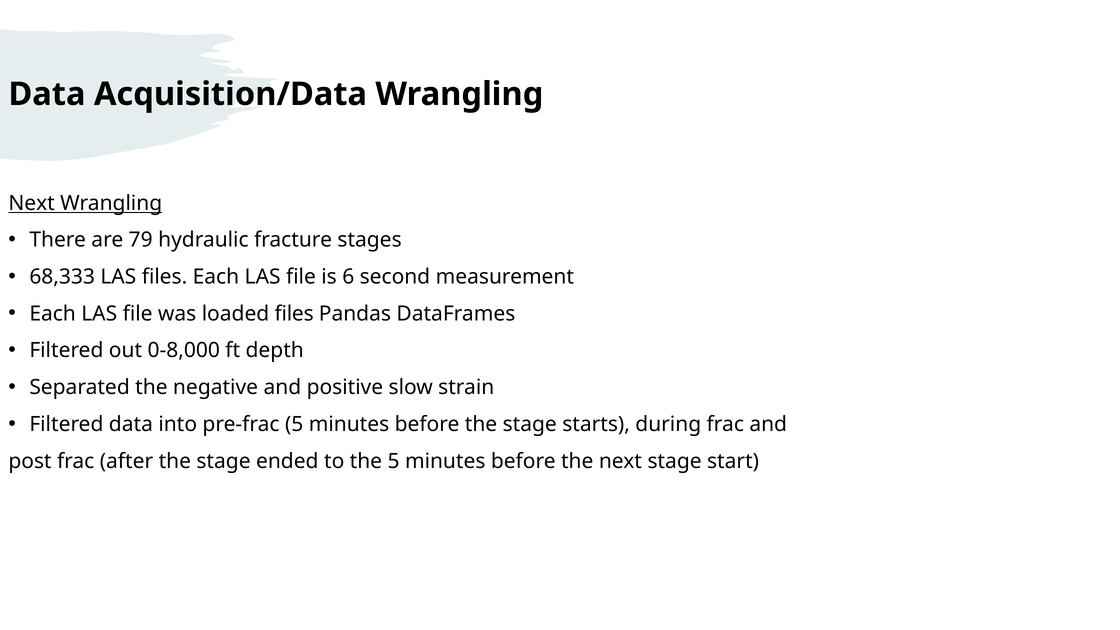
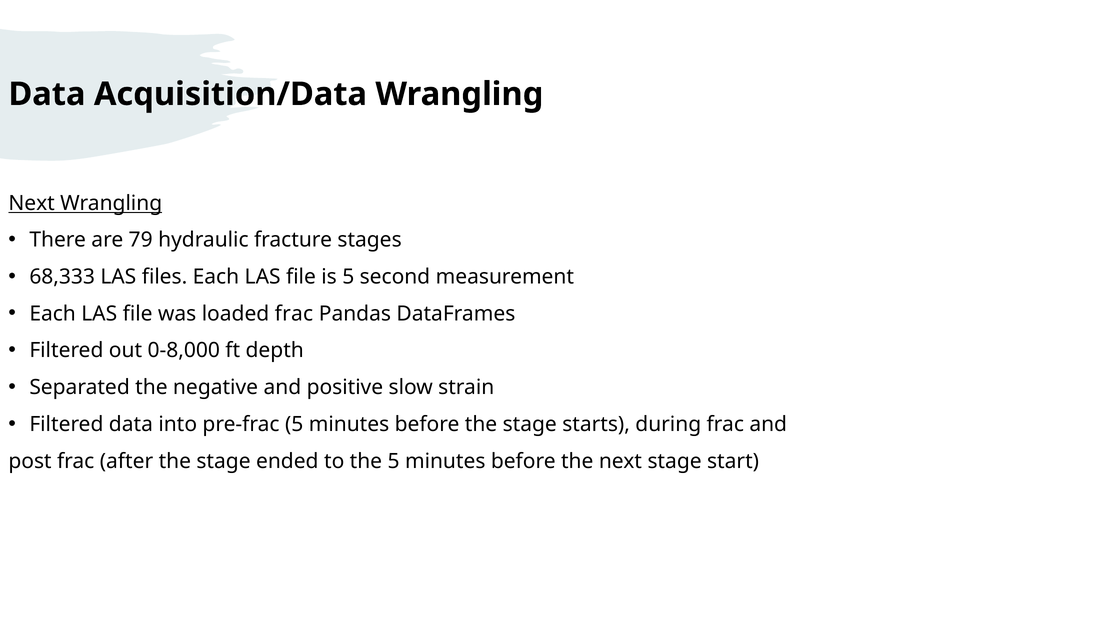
is 6: 6 -> 5 (348, 277)
loaded files: files -> frac (294, 314)
